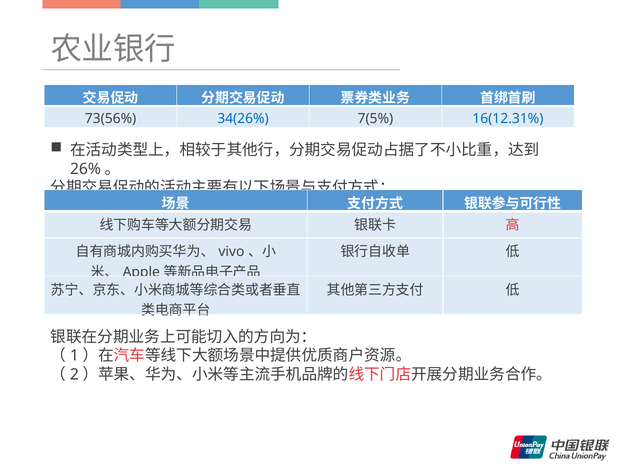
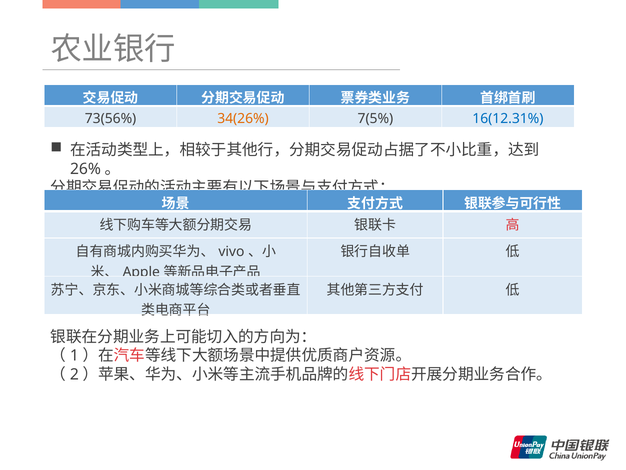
34(26% colour: blue -> orange (243, 118)
